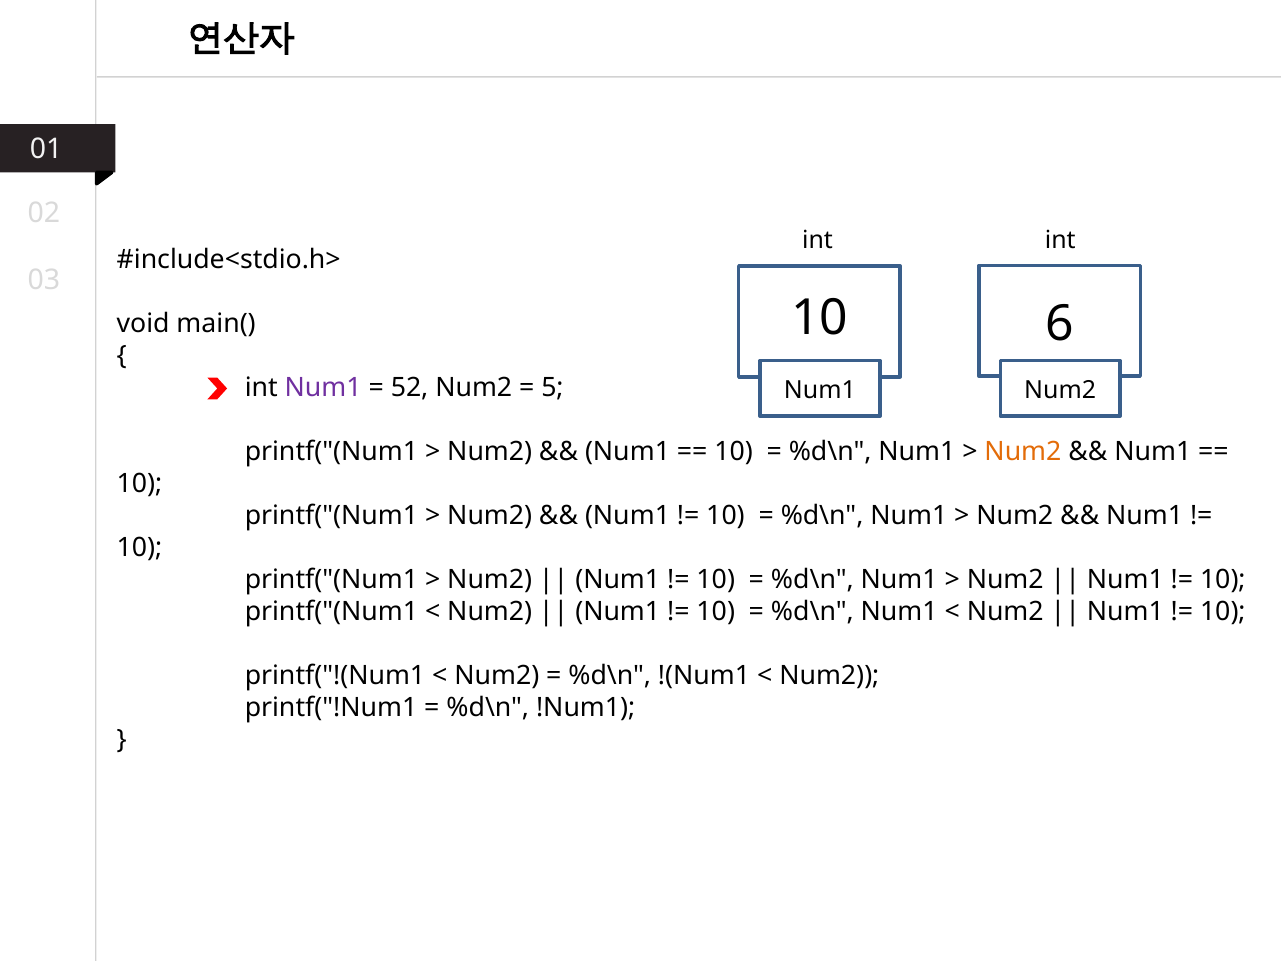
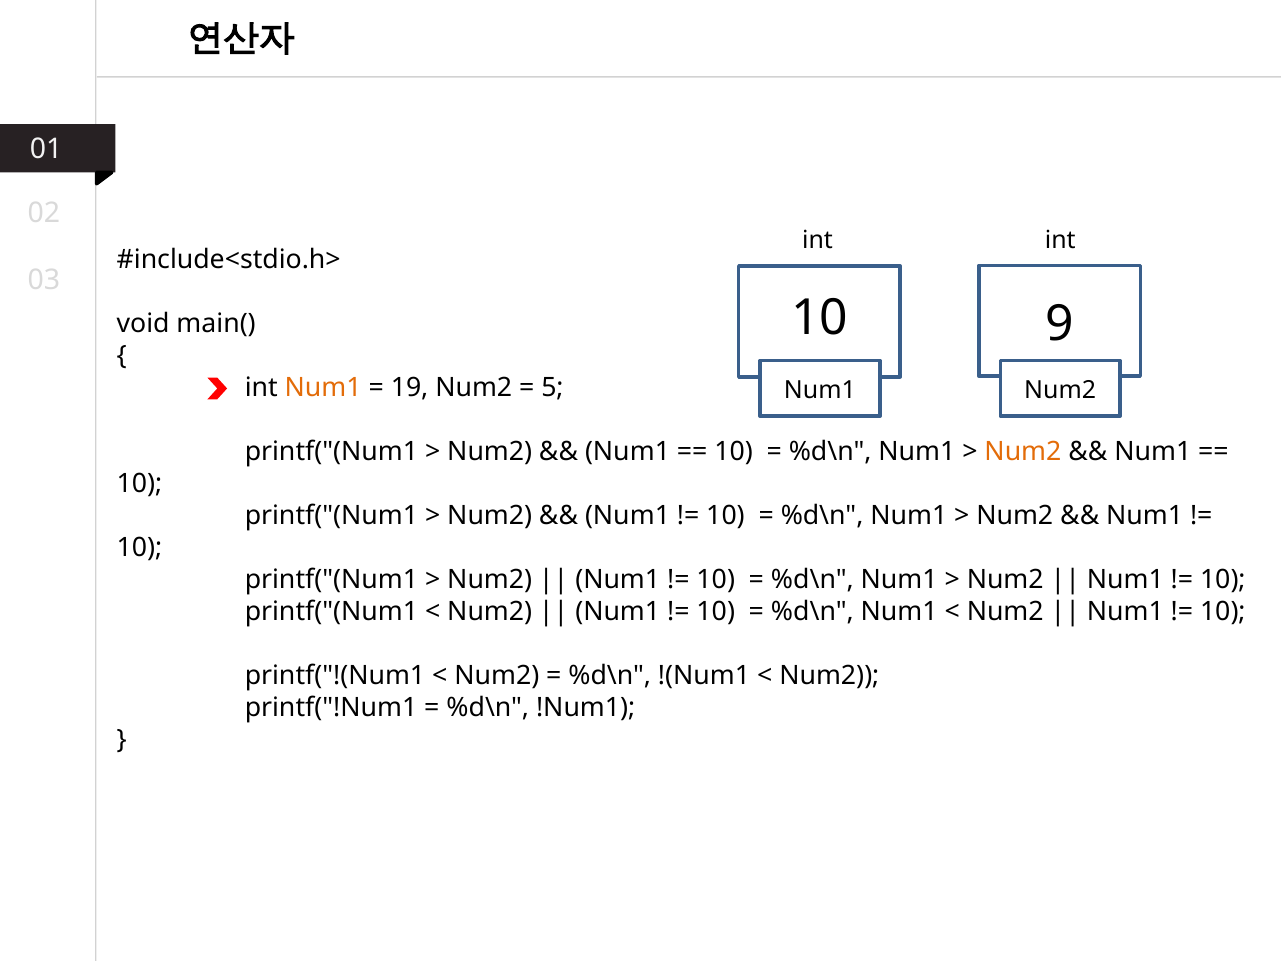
6: 6 -> 9 (1060, 324)
Num1 colour: purple -> orange (323, 387)
52: 52 -> 19 (410, 387)
